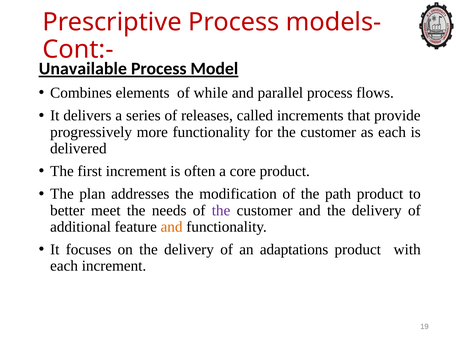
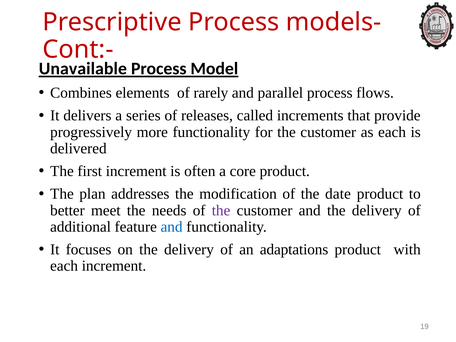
while: while -> rarely (211, 93)
path: path -> date (338, 194)
and colour: orange -> blue (172, 227)
